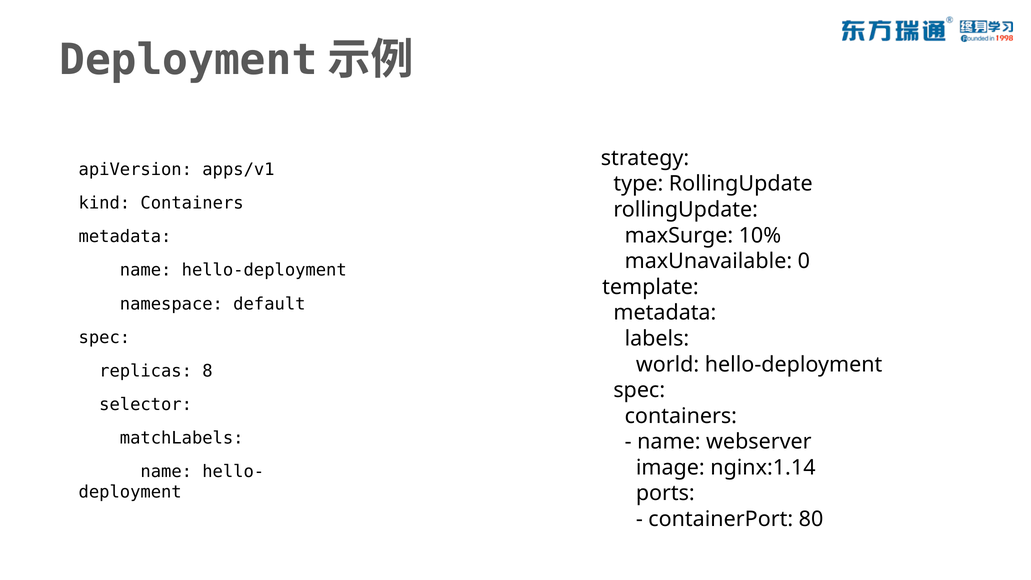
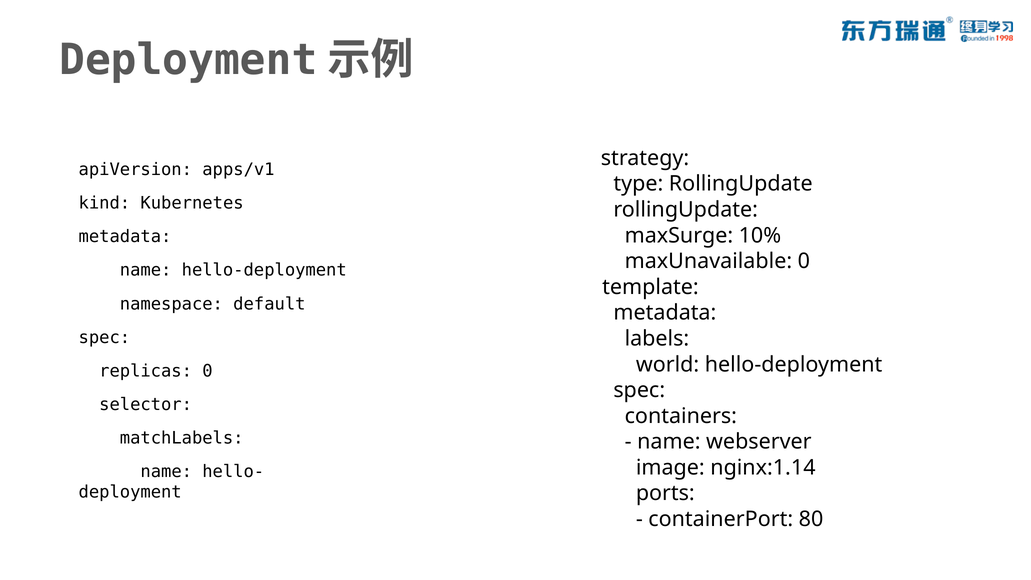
kind Containers: Containers -> Kubernetes (192, 203)
replicas 8: 8 -> 0 (207, 371)
